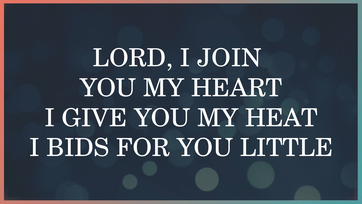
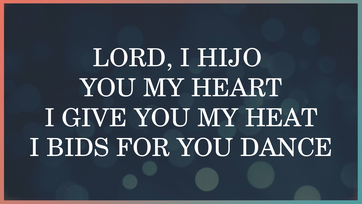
JOIN: JOIN -> HIJO (229, 58)
LITTLE: LITTLE -> DANCE (286, 148)
